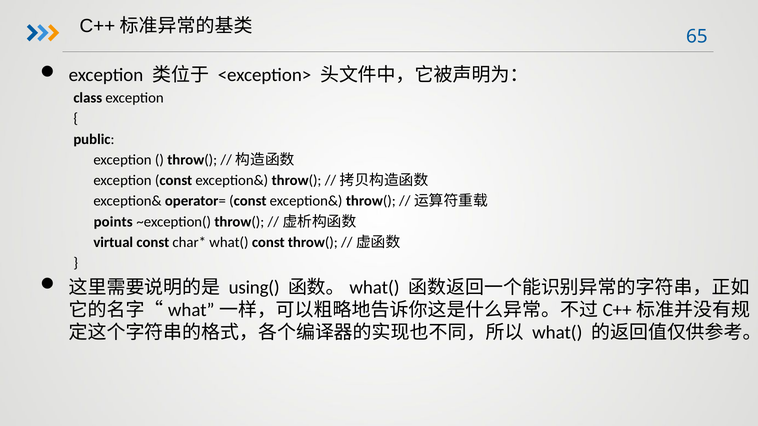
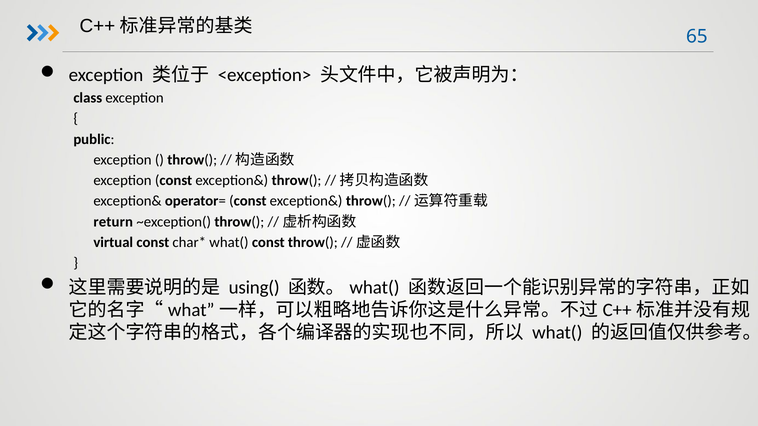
points: points -> return (113, 222)
